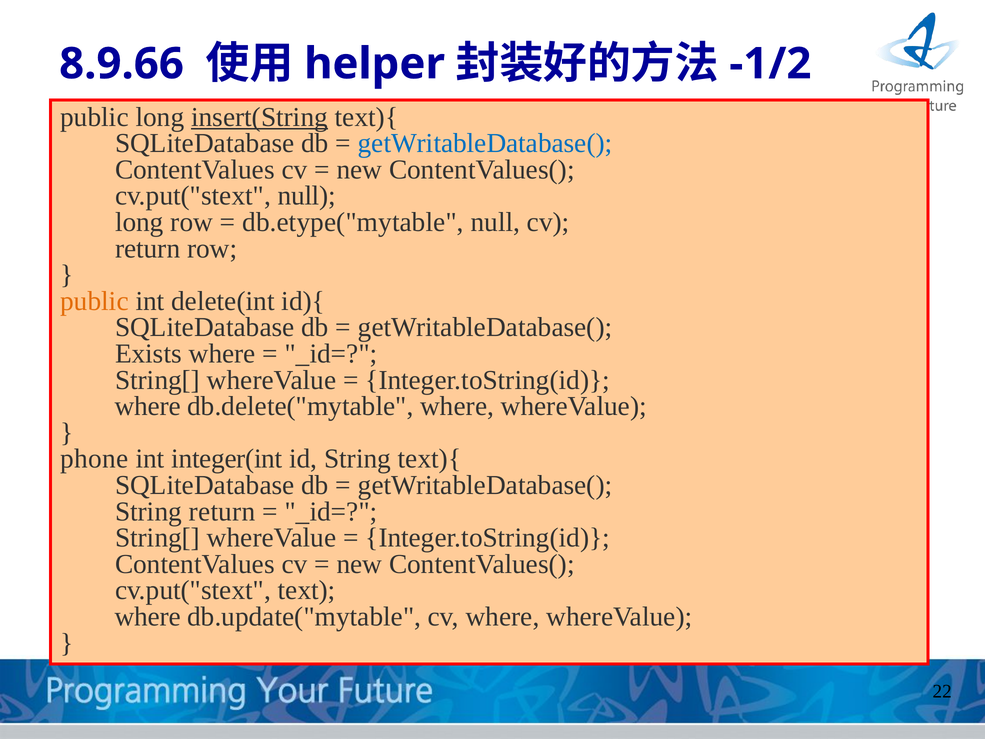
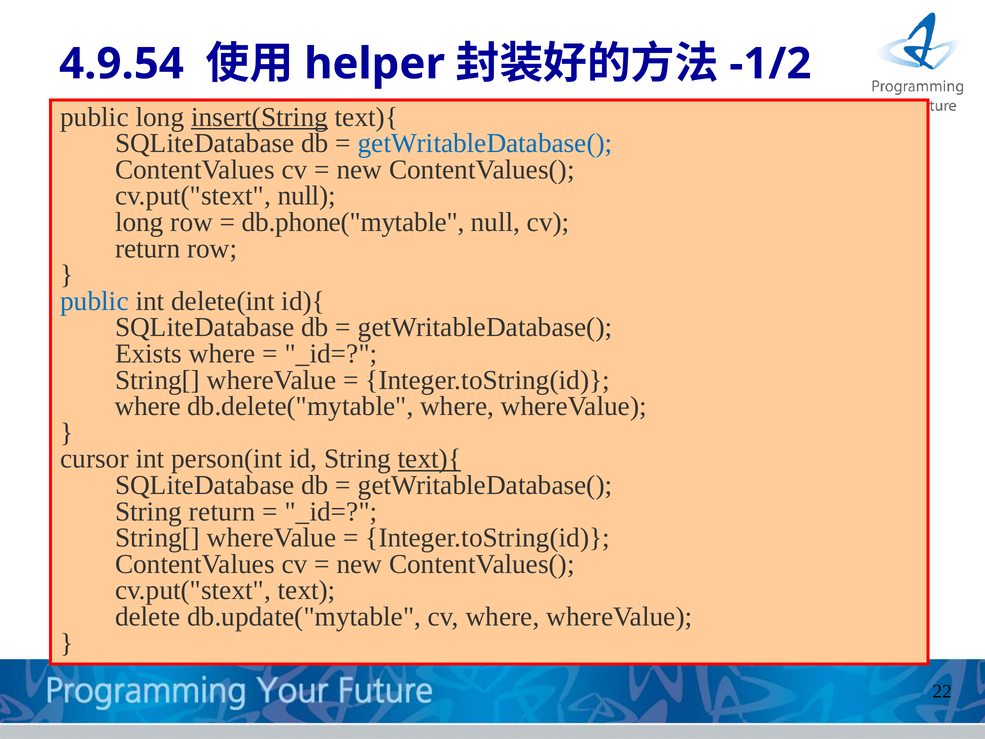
8.9.66: 8.9.66 -> 4.9.54 (121, 64)
db.etype("mytable: db.etype("mytable -> db.phone("mytable (353, 222)
public colour: orange -> blue (94, 301)
phone: phone -> cursor (94, 459)
integer(int: integer(int -> person(int (227, 459)
text){ underline: none -> present (430, 459)
where: where -> delete (148, 617)
